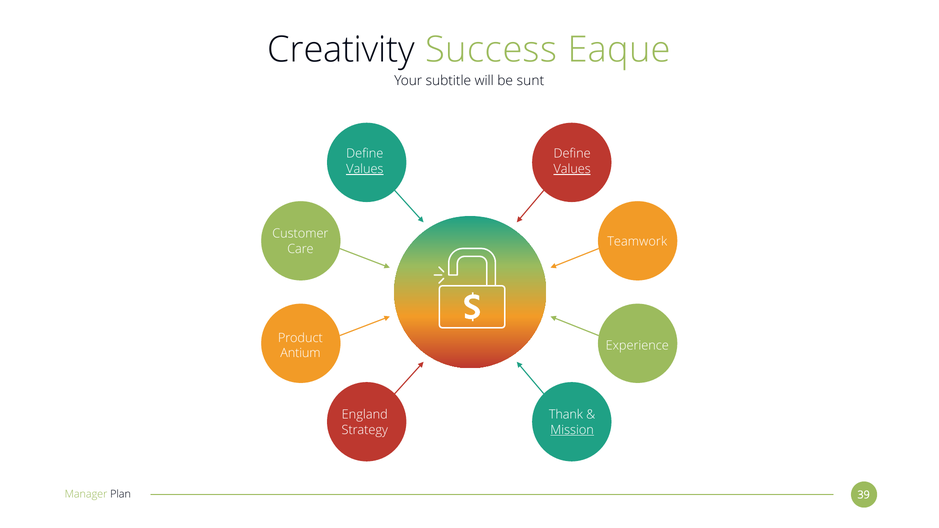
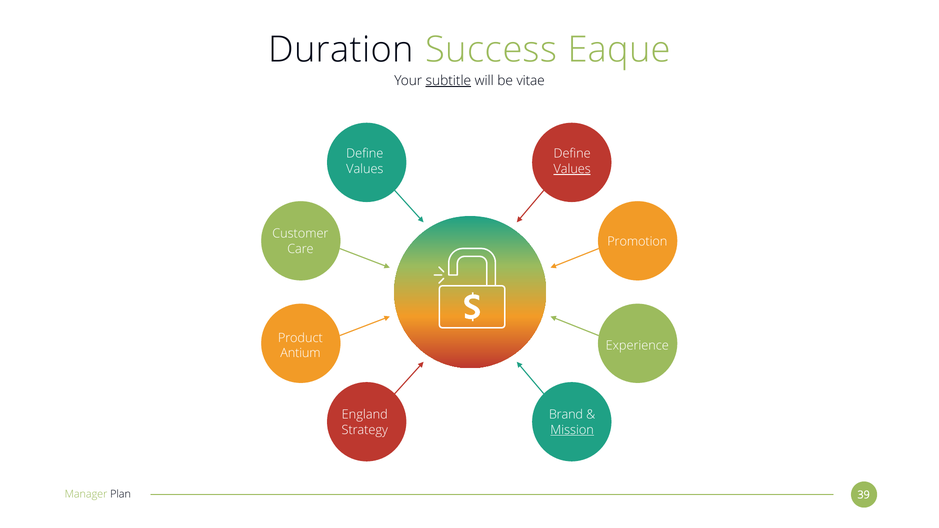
Creativity: Creativity -> Duration (341, 50)
subtitle underline: none -> present (448, 81)
sunt: sunt -> vitae (531, 81)
Values underline: present -> none (365, 169)
Teamwork: Teamwork -> Promotion (637, 242)
Thank: Thank -> Brand (566, 415)
